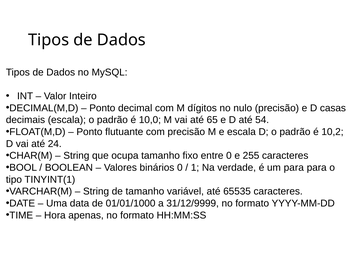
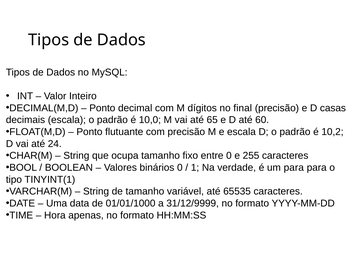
nulo: nulo -> final (243, 108)
54: 54 -> 60 (262, 120)
